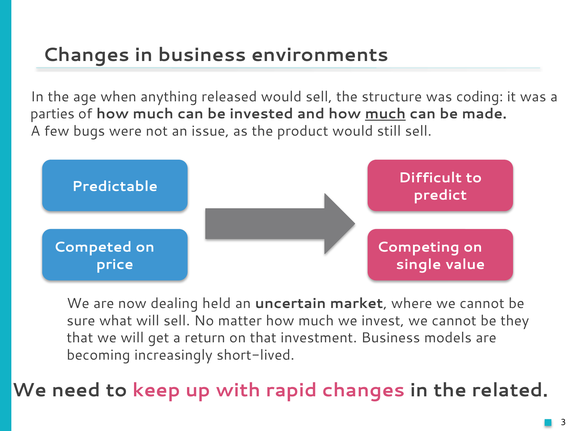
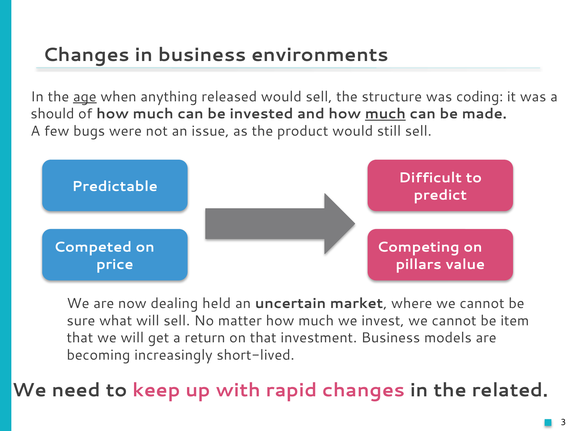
age underline: none -> present (85, 97)
parties: parties -> should (52, 114)
single: single -> pillars (419, 264)
they: they -> item (515, 320)
